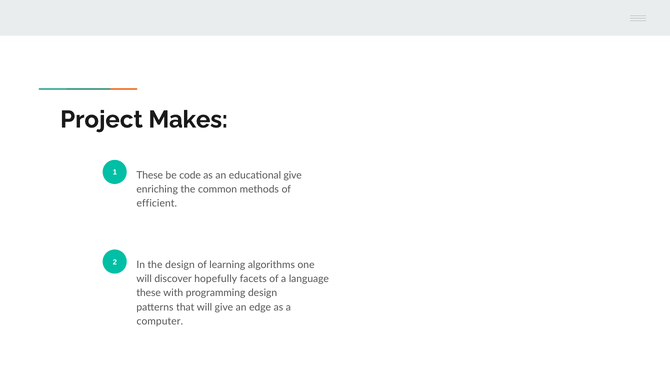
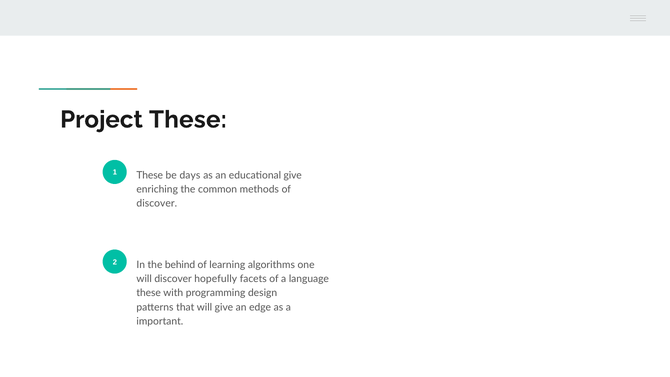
Project Makes: Makes -> These (188, 120)
code: code -> days (190, 175)
efficient: efficient -> discover (157, 203)
the design: design -> behind (180, 265)
computer: computer -> important (160, 321)
